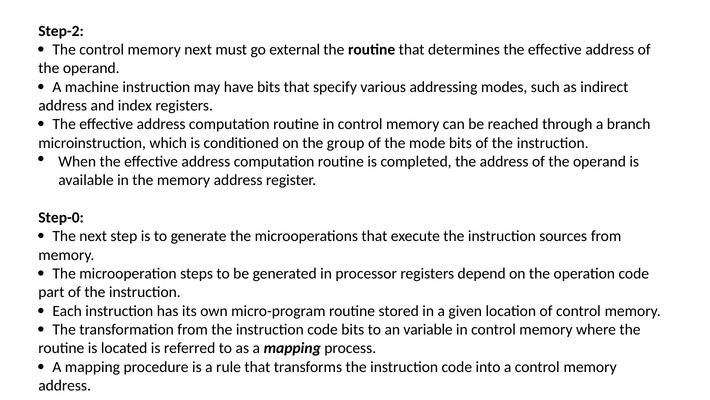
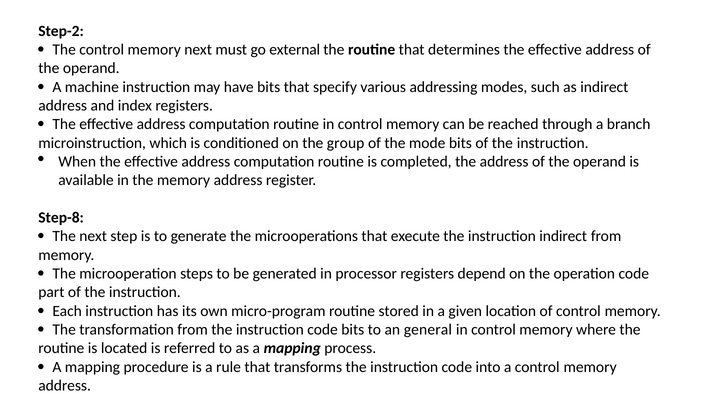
Step-0: Step-0 -> Step-8 (61, 217)
instruction sources: sources -> indirect (563, 236)
variable: variable -> general (428, 329)
